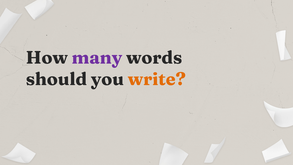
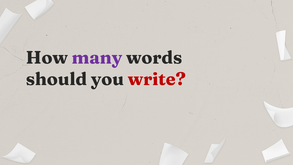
write colour: orange -> red (157, 79)
